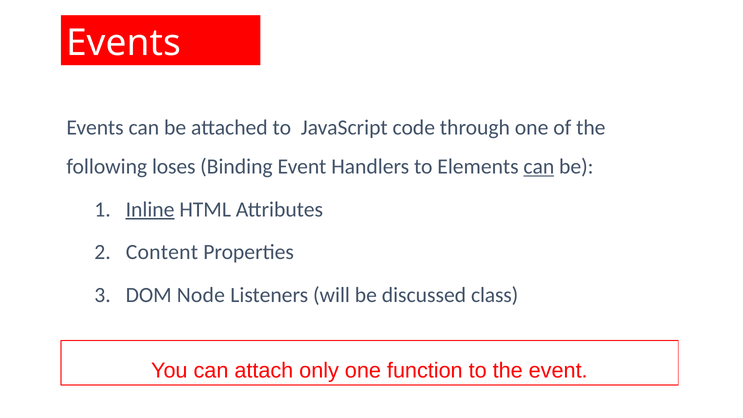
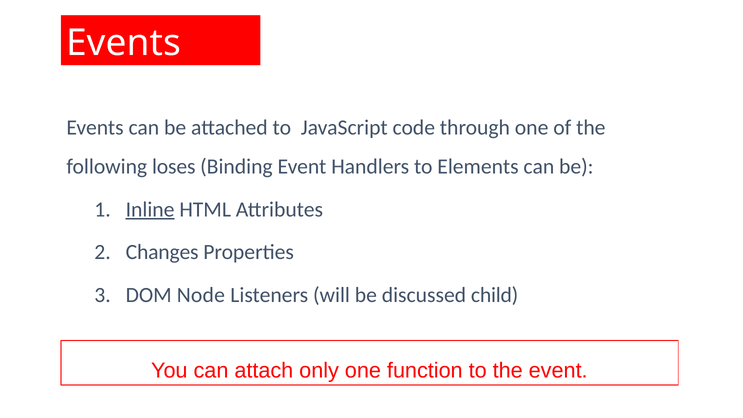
can underline: present -> none (539, 167)
Content: Content -> Changes (162, 252)
class: class -> child (495, 295)
